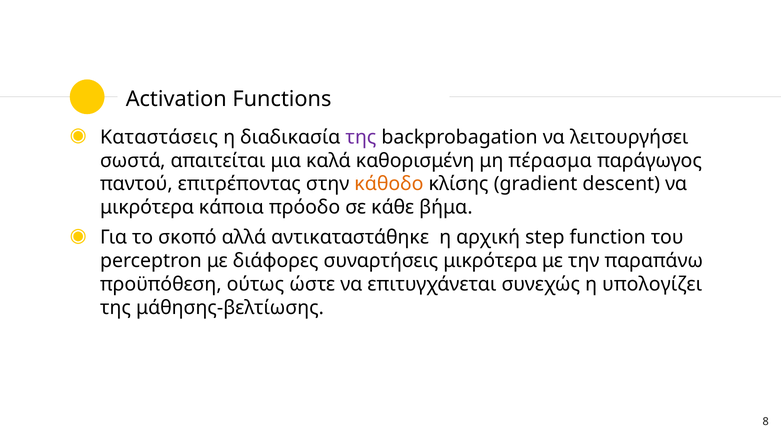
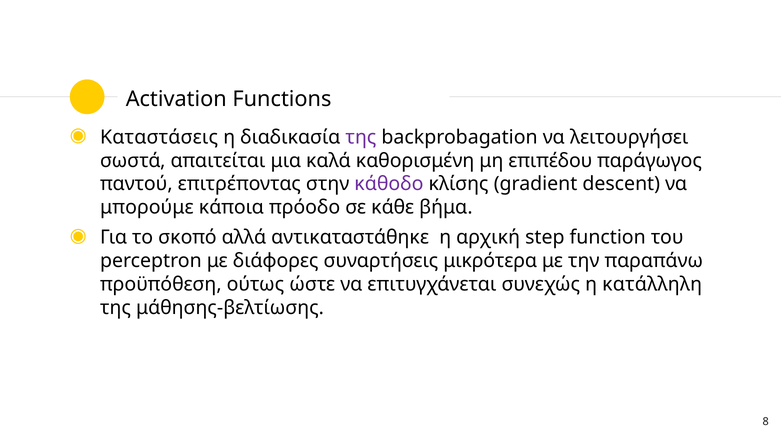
πέρασμα: πέρασμα -> επιπέδου (550, 160)
κάθοδο colour: orange -> purple (389, 184)
μικρότερα: μικρότερα -> μπορούμε (147, 207)
υπολογίζει: υπολογίζει -> κατάλληλη (652, 284)
